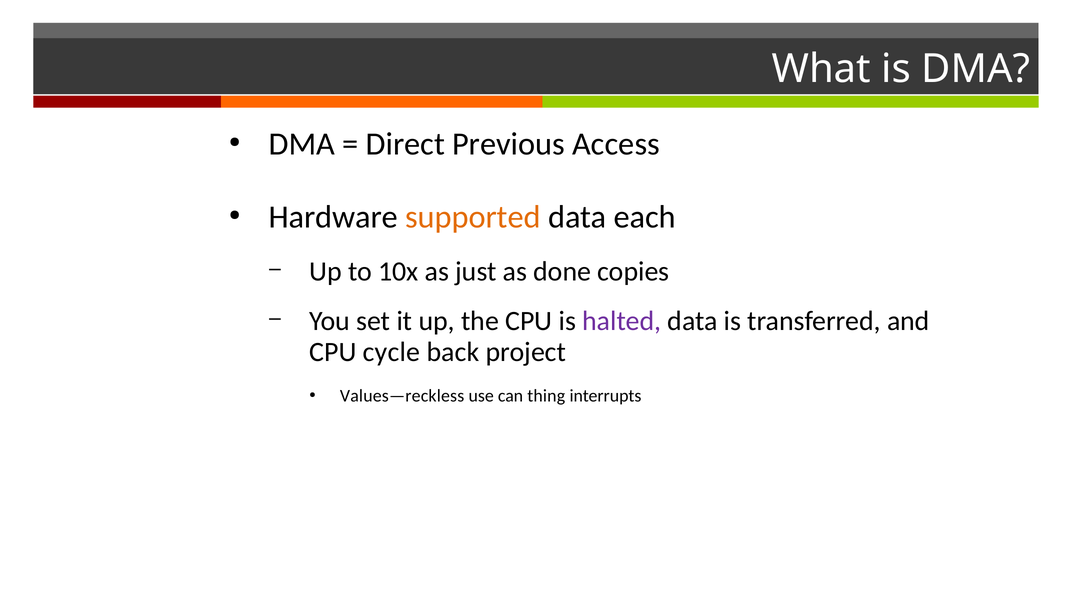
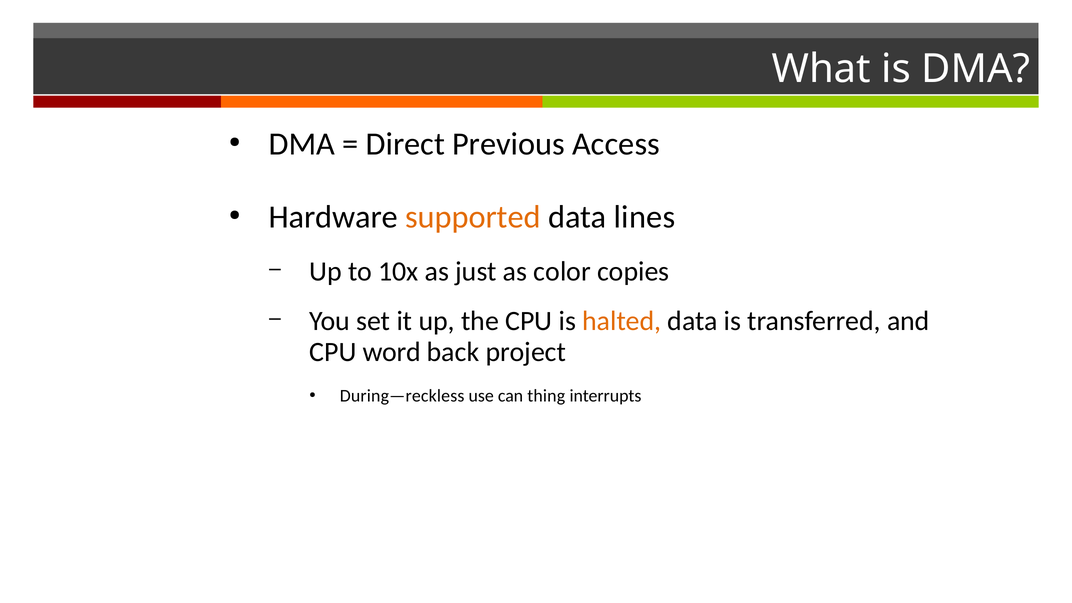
each: each -> lines (644, 217)
done: done -> color (562, 272)
halted colour: purple -> orange (622, 321)
cycle: cycle -> word (392, 352)
Values—reckless: Values—reckless -> During—reckless (402, 396)
